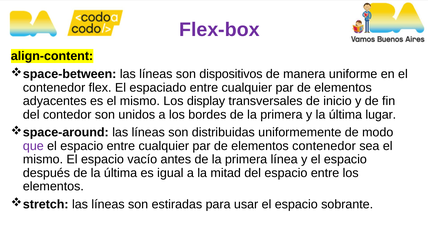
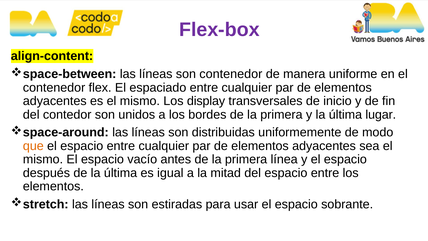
son dispositivos: dispositivos -> contenedor (231, 74)
que colour: purple -> orange (33, 146)
contenedor: contenedor -> adyacentes (324, 146)
